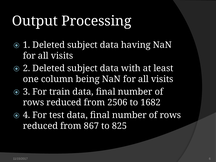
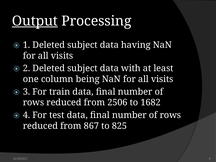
Output underline: none -> present (35, 21)
